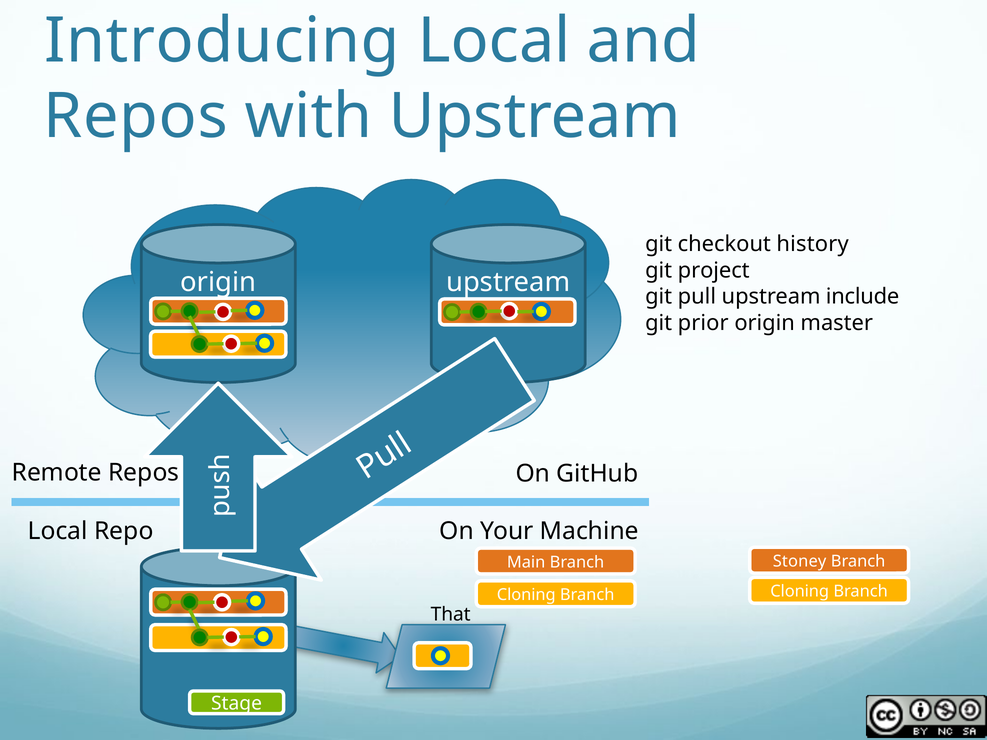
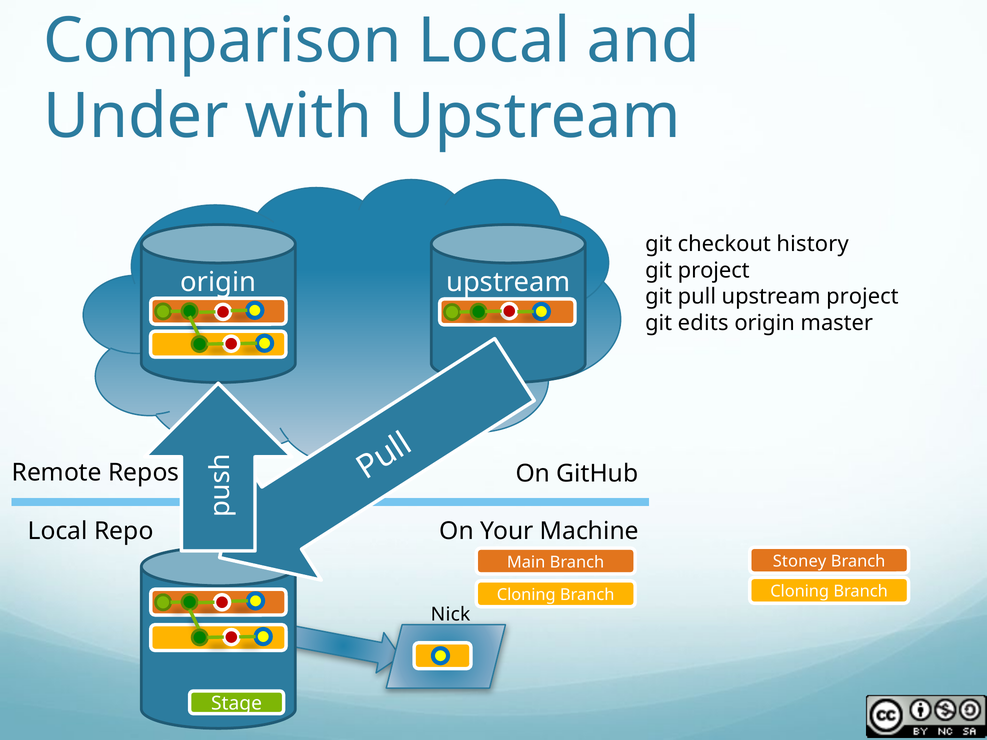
Introducing: Introducing -> Comparison (222, 41)
Repos: Repos -> Under (136, 116)
upstream include: include -> project (862, 297)
prior: prior -> edits (703, 323)
That: That -> Nick (451, 615)
